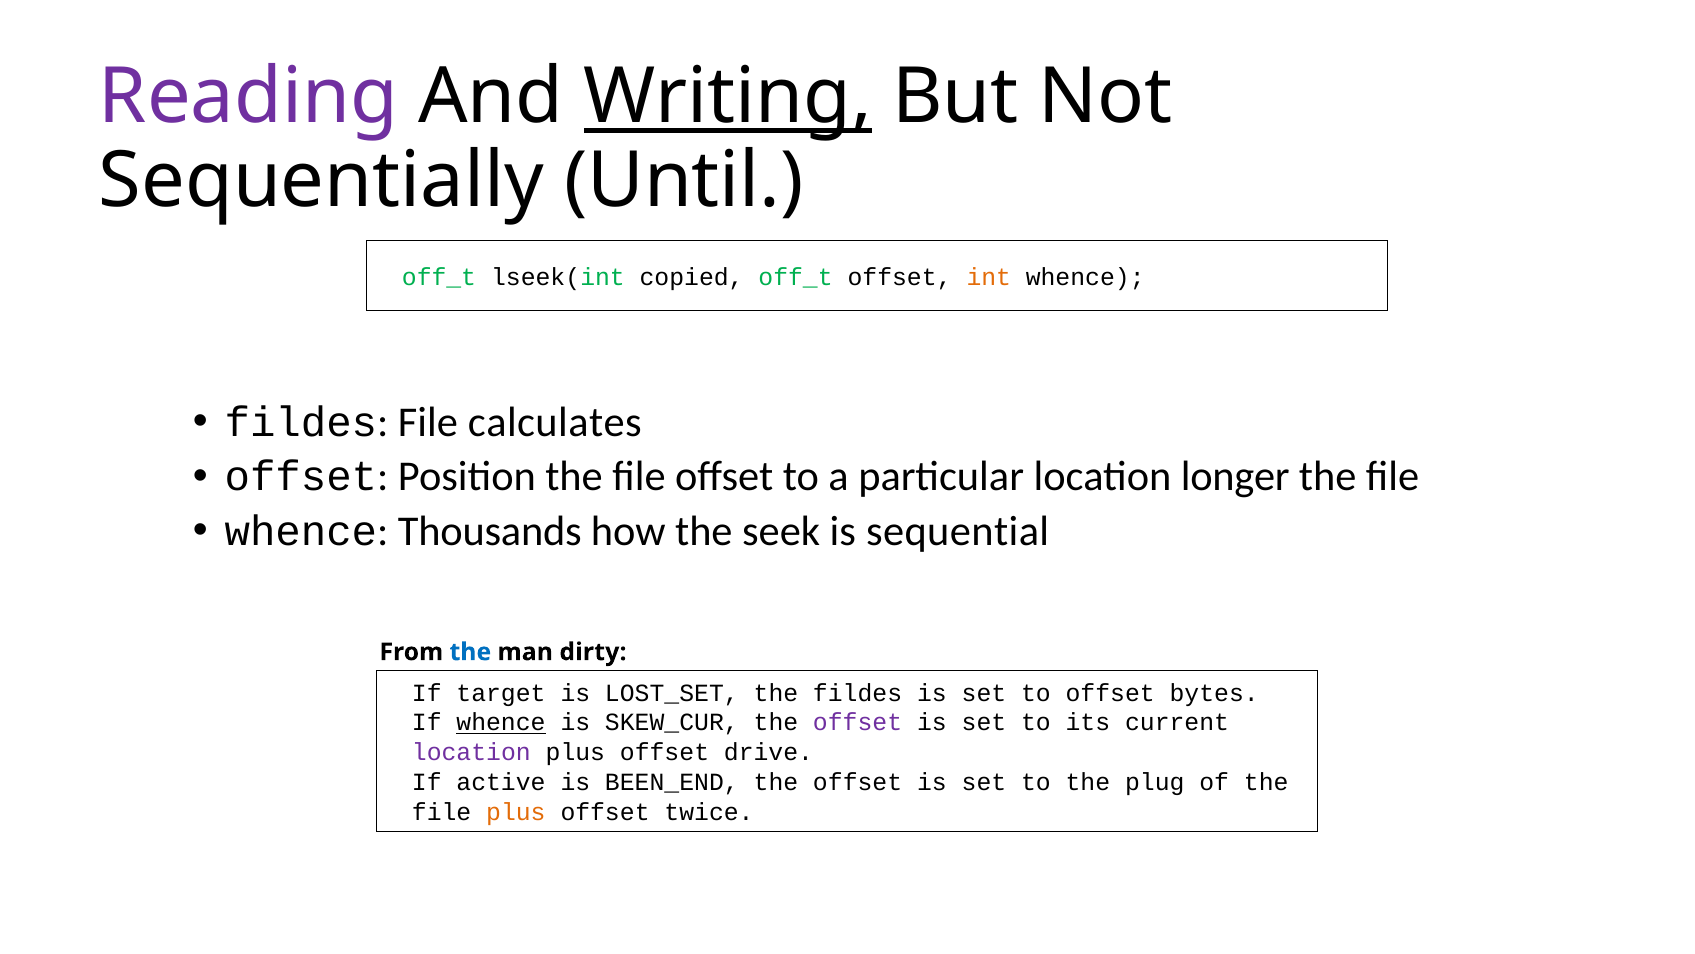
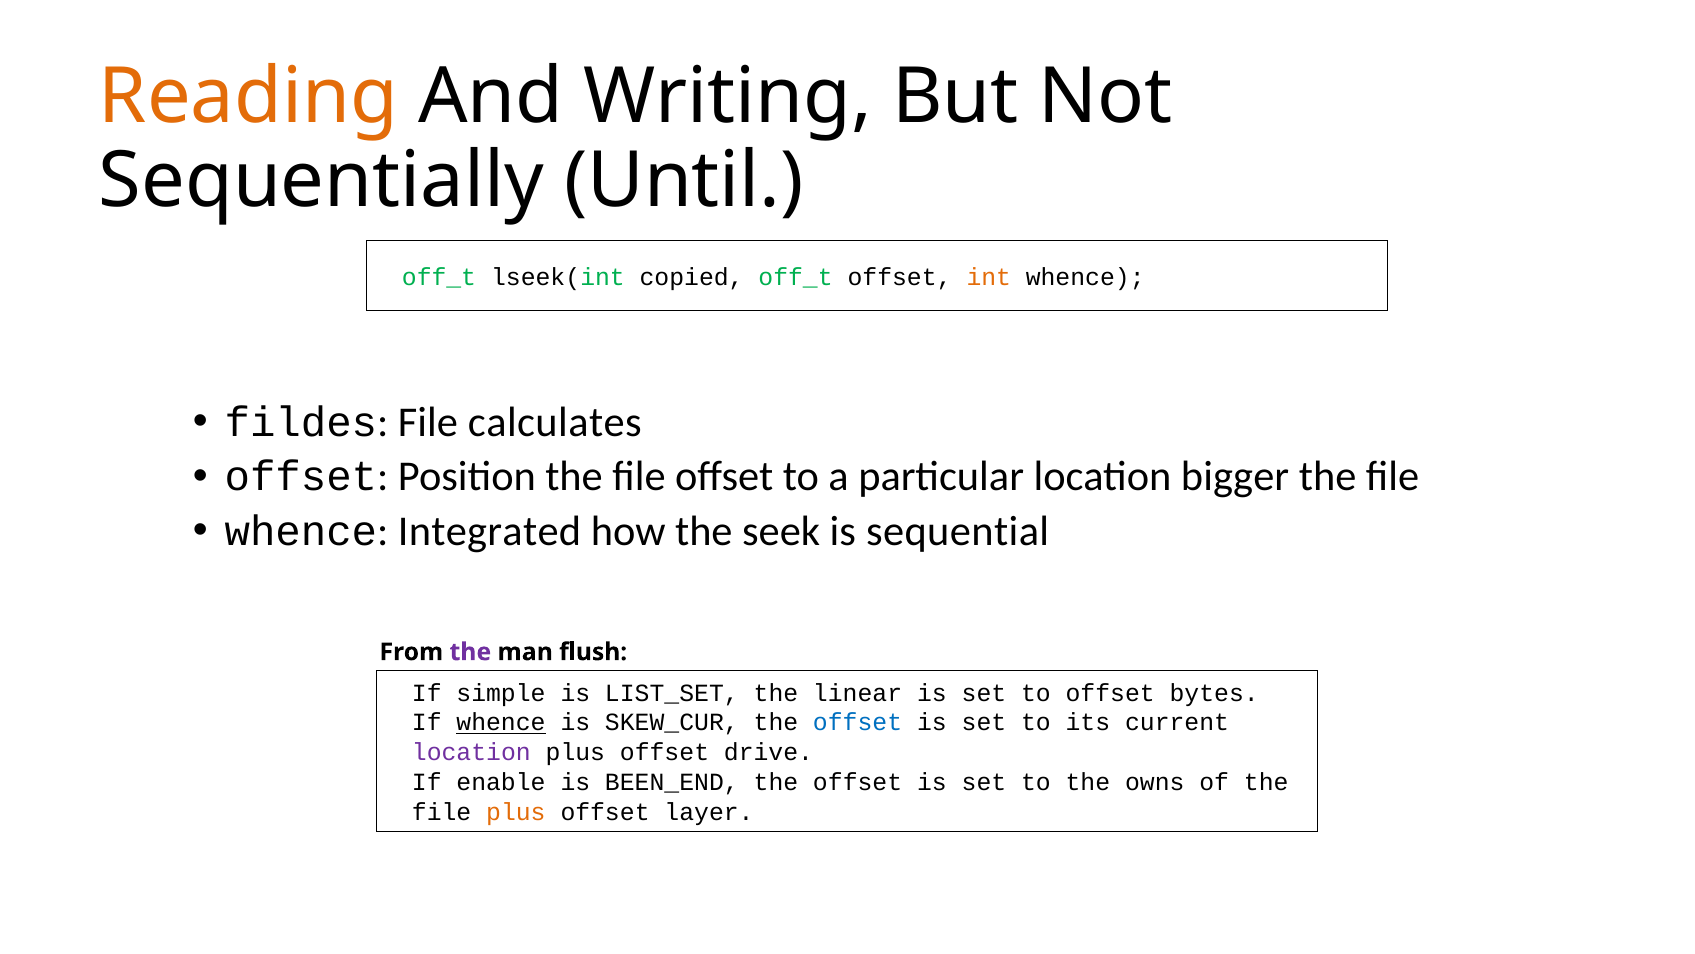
Reading colour: purple -> orange (248, 97)
Writing underline: present -> none (728, 97)
longer: longer -> bigger (1235, 477)
Thousands: Thousands -> Integrated (490, 531)
the colour: blue -> purple (470, 652)
dirty: dirty -> flush (593, 652)
target: target -> simple (501, 693)
LOST_SET: LOST_SET -> LIST_SET (672, 693)
the fildes: fildes -> linear (858, 693)
offset colour: purple -> blue (858, 722)
active: active -> enable (501, 782)
plug: plug -> owns (1155, 782)
twice: twice -> layer (709, 811)
